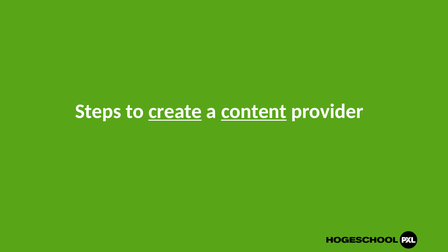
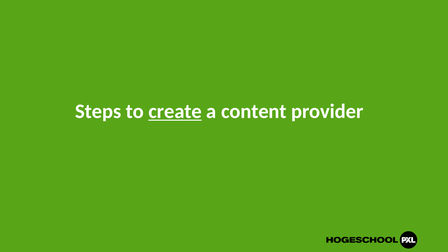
content underline: present -> none (254, 111)
